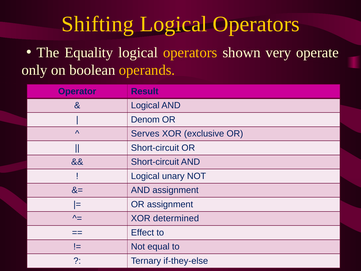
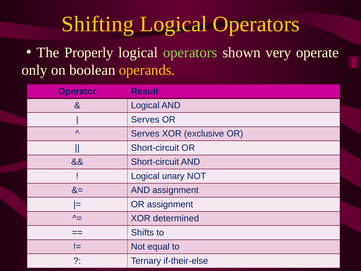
Equality: Equality -> Properly (89, 52)
operators colour: yellow -> light green (190, 52)
Denom: Denom -> Serves (145, 119)
Effect: Effect -> Shifts (142, 232)
if-they-else: if-they-else -> if-their-else (186, 261)
